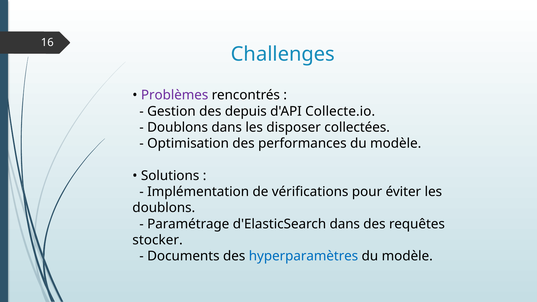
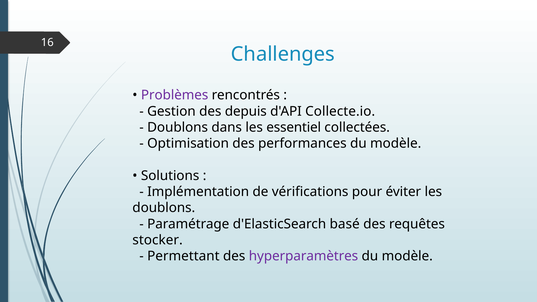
disposer: disposer -> essentiel (294, 127)
d'ElasticSearch dans: dans -> basé (345, 224)
Documents: Documents -> Permettant (183, 256)
hyperparamètres colour: blue -> purple (303, 256)
